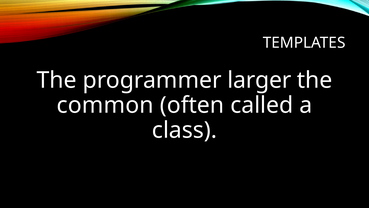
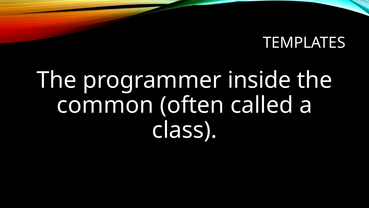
larger: larger -> inside (259, 80)
